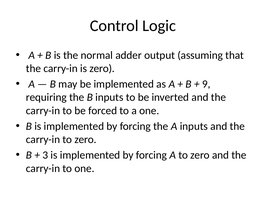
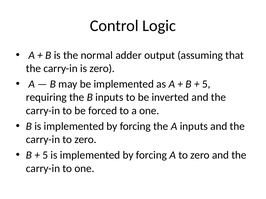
9: 9 -> 5 (206, 84)
3: 3 -> 5 (45, 156)
